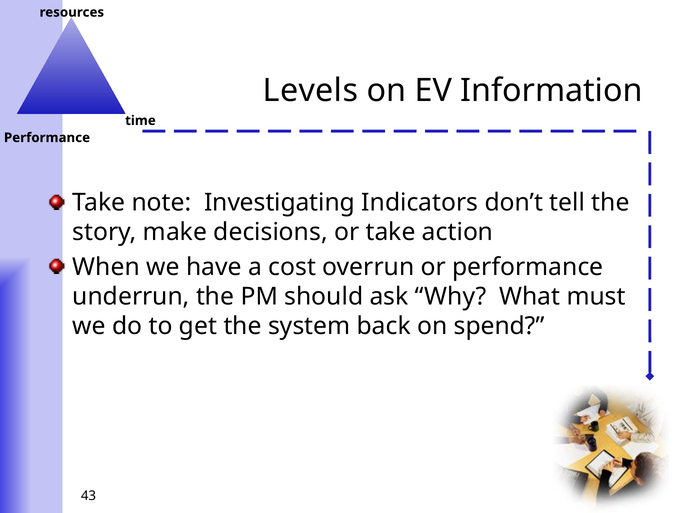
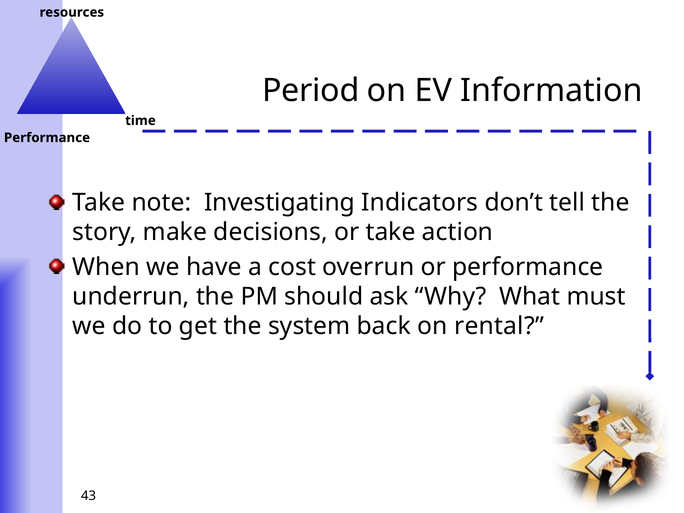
Levels: Levels -> Period (311, 91)
spend: spend -> rental (499, 326)
